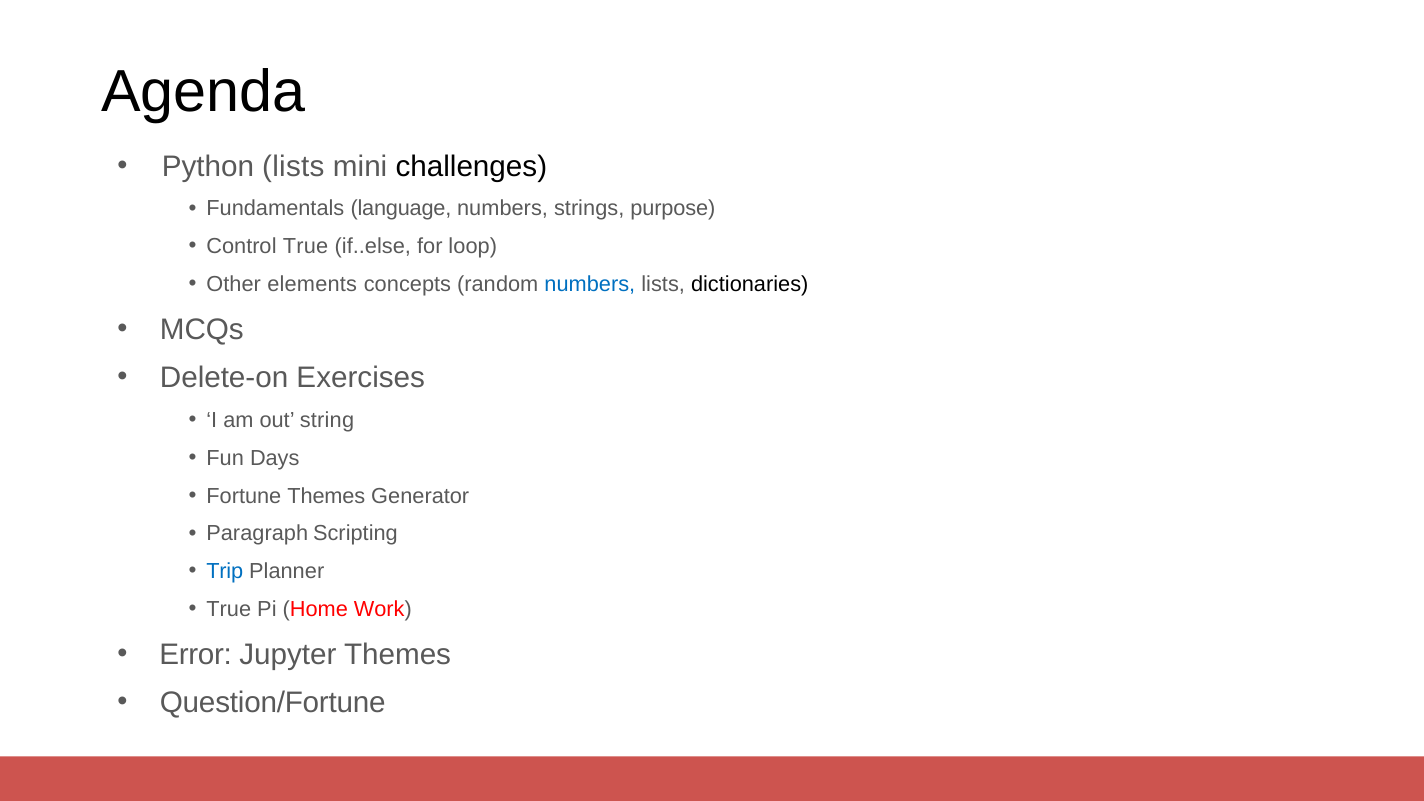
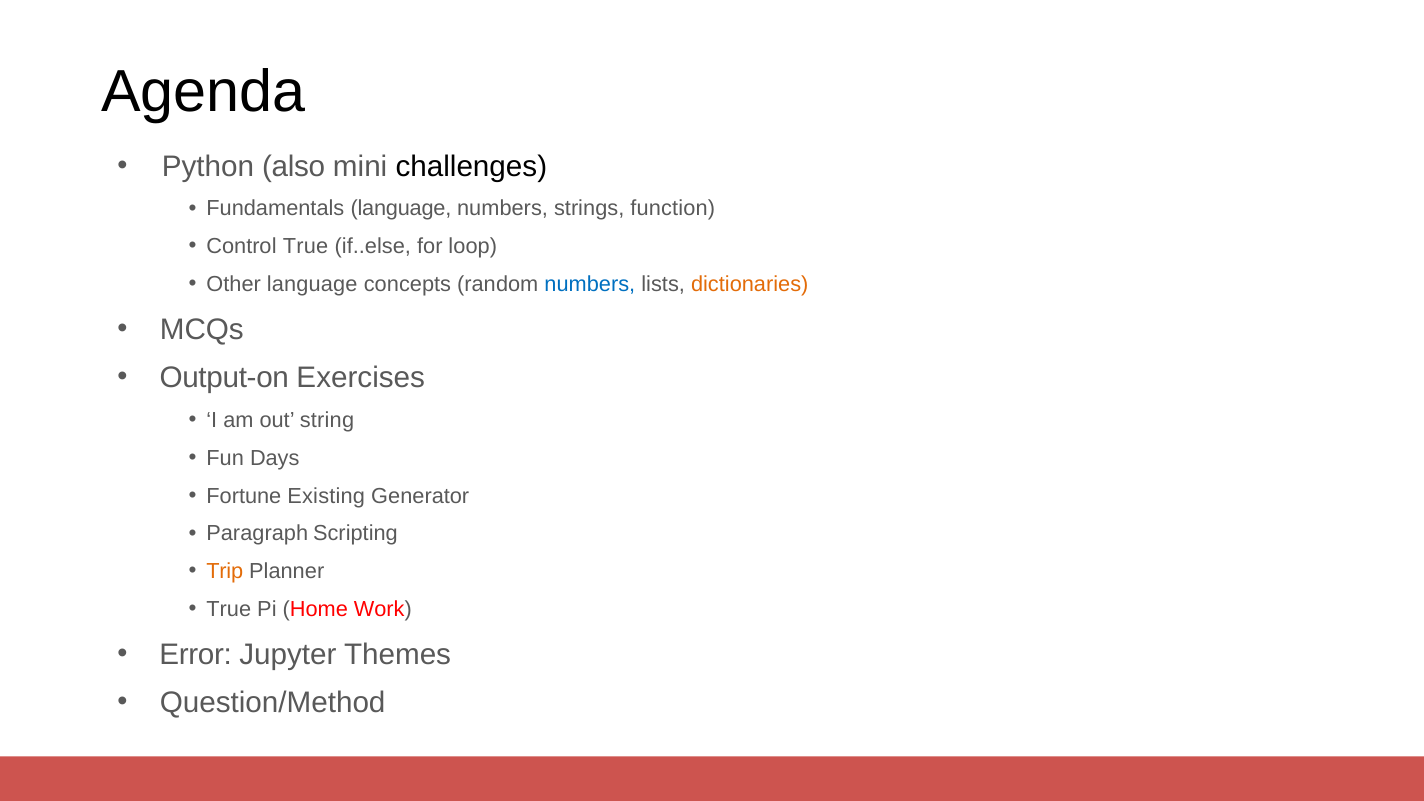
Python lists: lists -> also (294, 167)
purpose: purpose -> function (673, 209)
Other elements: elements -> language (312, 285)
dictionaries colour: black -> orange (750, 285)
Delete-on: Delete-on -> Output-on (224, 378)
Fortune Themes: Themes -> Existing (326, 496)
Trip colour: blue -> orange (225, 572)
Question/Fortune: Question/Fortune -> Question/Method (273, 703)
